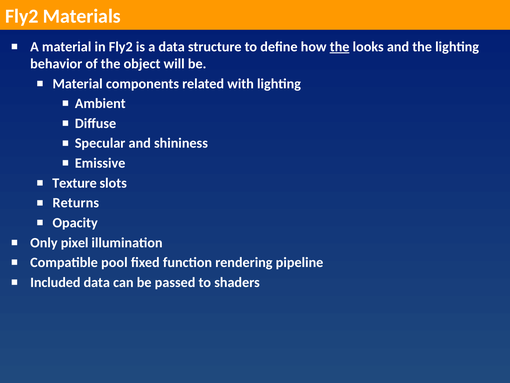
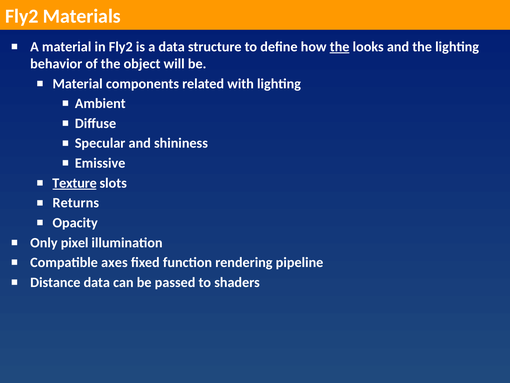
Texture underline: none -> present (74, 183)
pool: pool -> axes (114, 262)
Included: Included -> Distance (55, 282)
